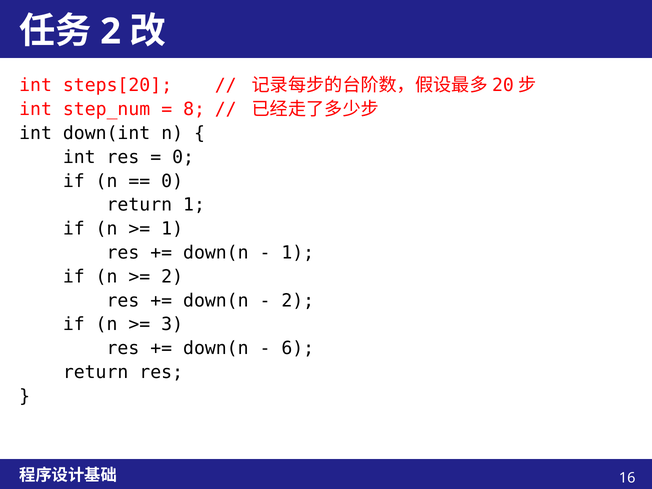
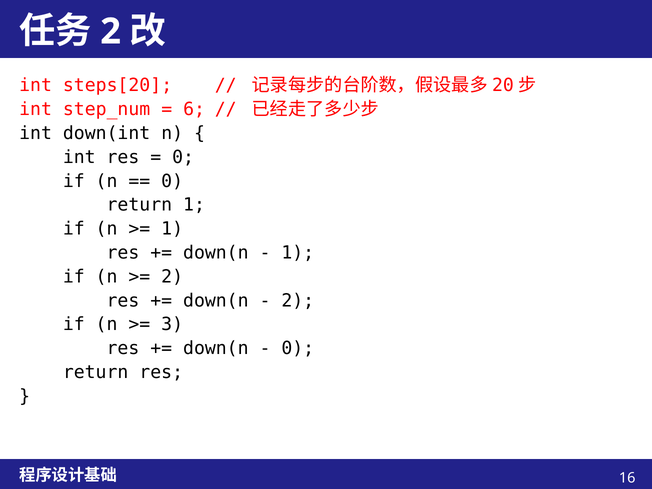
8: 8 -> 6 (194, 109)
6: 6 -> 0 (298, 348)
